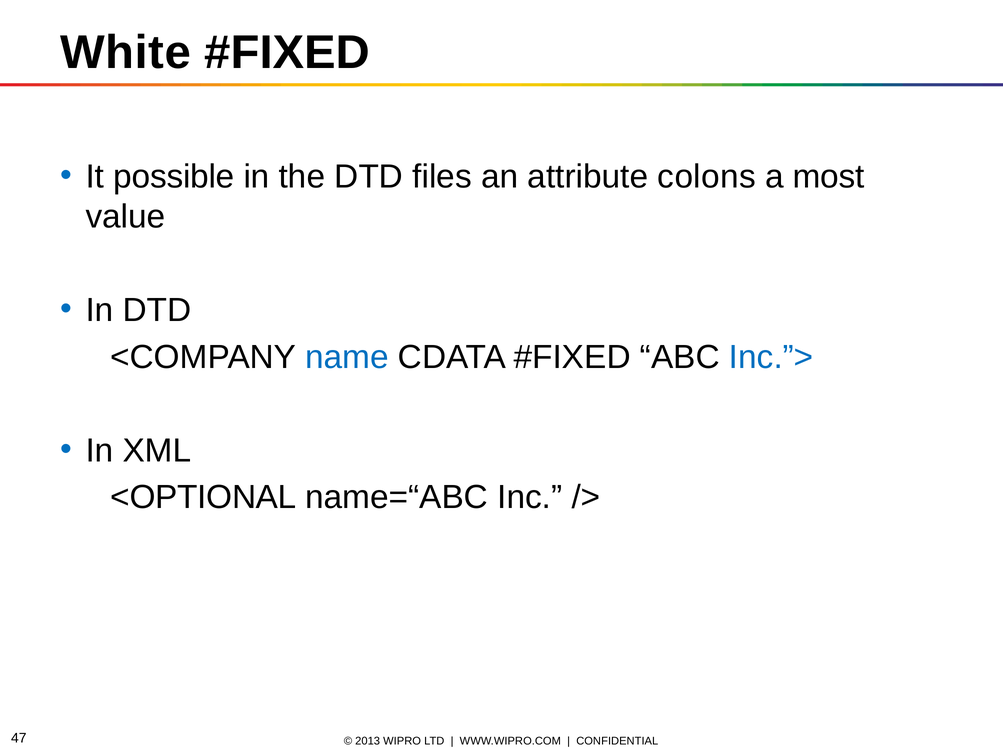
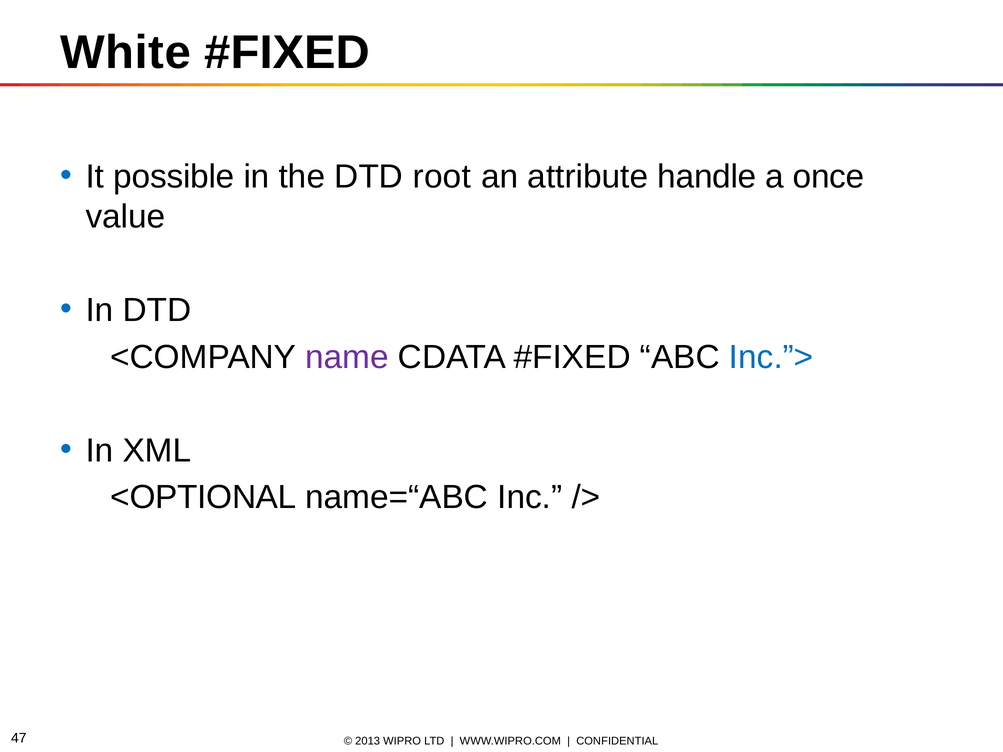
files: files -> root (442, 177)
colons: colons -> handle (707, 177)
most: most -> once (829, 177)
name colour: blue -> purple (347, 357)
